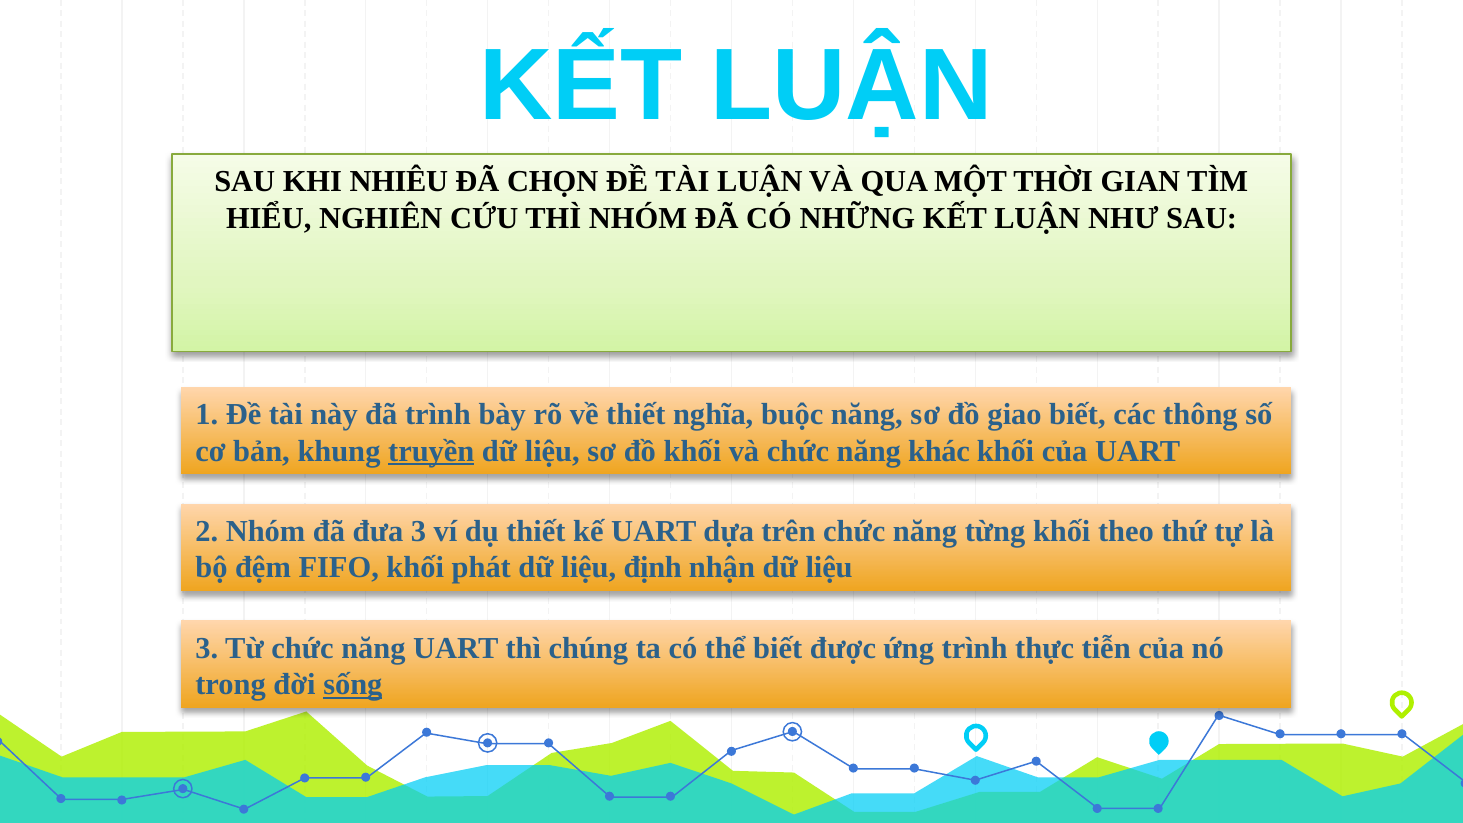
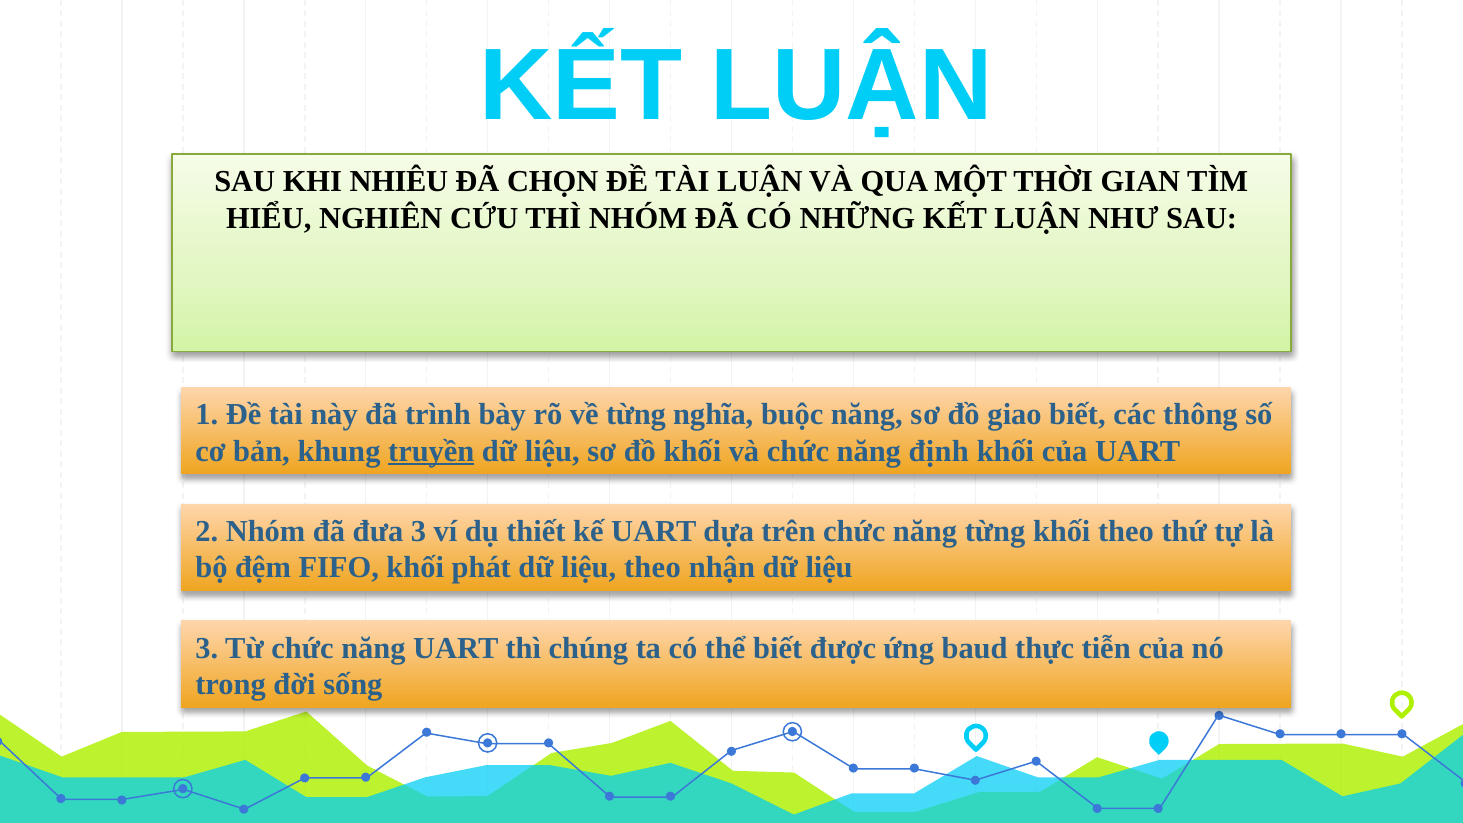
về thiết: thiết -> từng (636, 414)
khác: khác -> định (939, 451)
liệu định: định -> theo (652, 568)
ứng trình: trình -> baud (975, 648)
sống underline: present -> none (353, 685)
